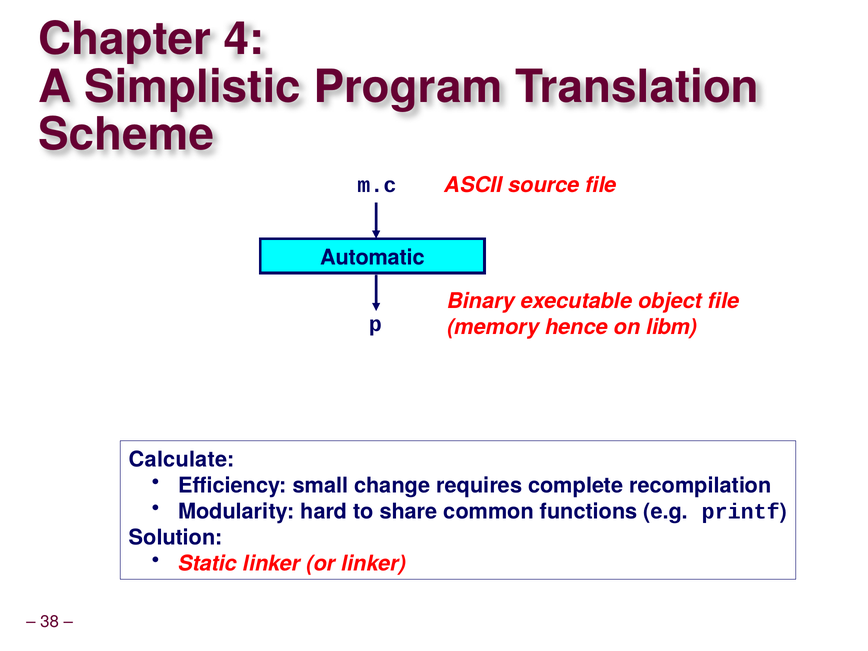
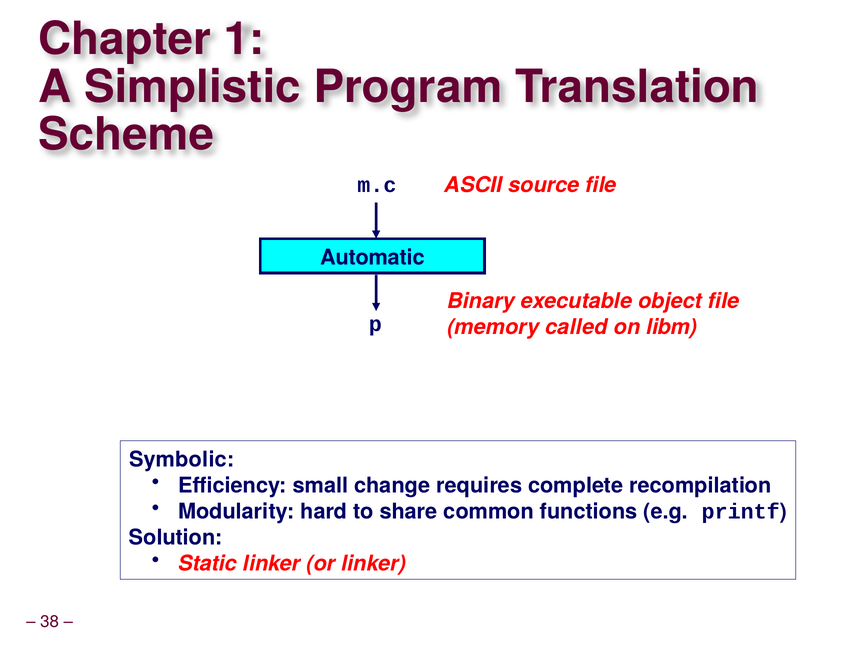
4: 4 -> 1 (244, 39)
hence: hence -> called (576, 327)
Calculate: Calculate -> Symbolic (182, 459)
